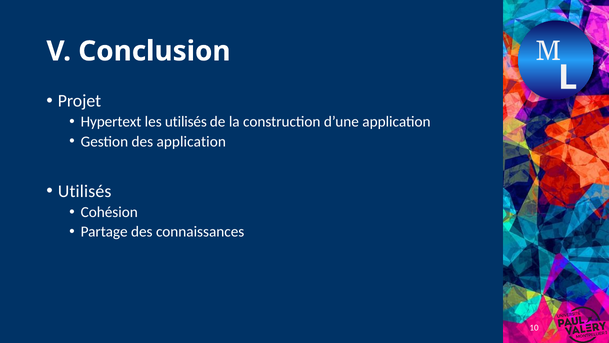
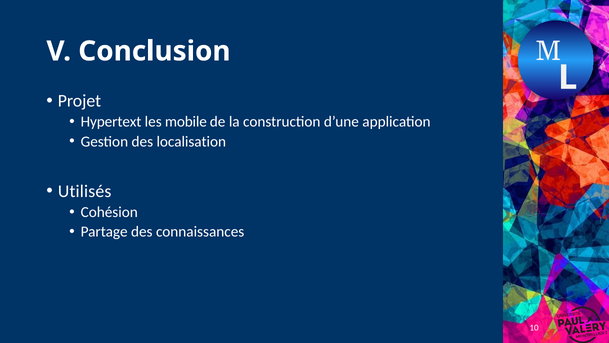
les utilisés: utilisés -> mobile (186, 122)
des application: application -> localisation (191, 141)
